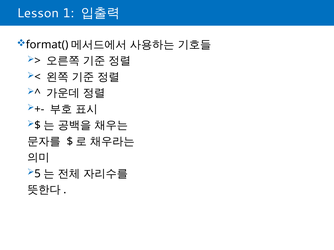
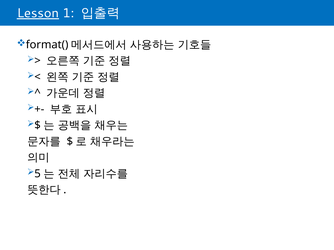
Lesson underline: none -> present (38, 13)
